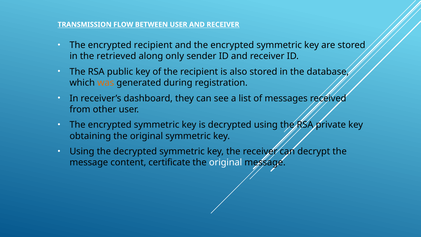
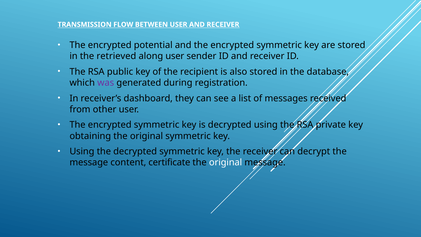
encrypted recipient: recipient -> potential (153, 45)
along only: only -> user (175, 56)
was colour: orange -> purple (106, 83)
